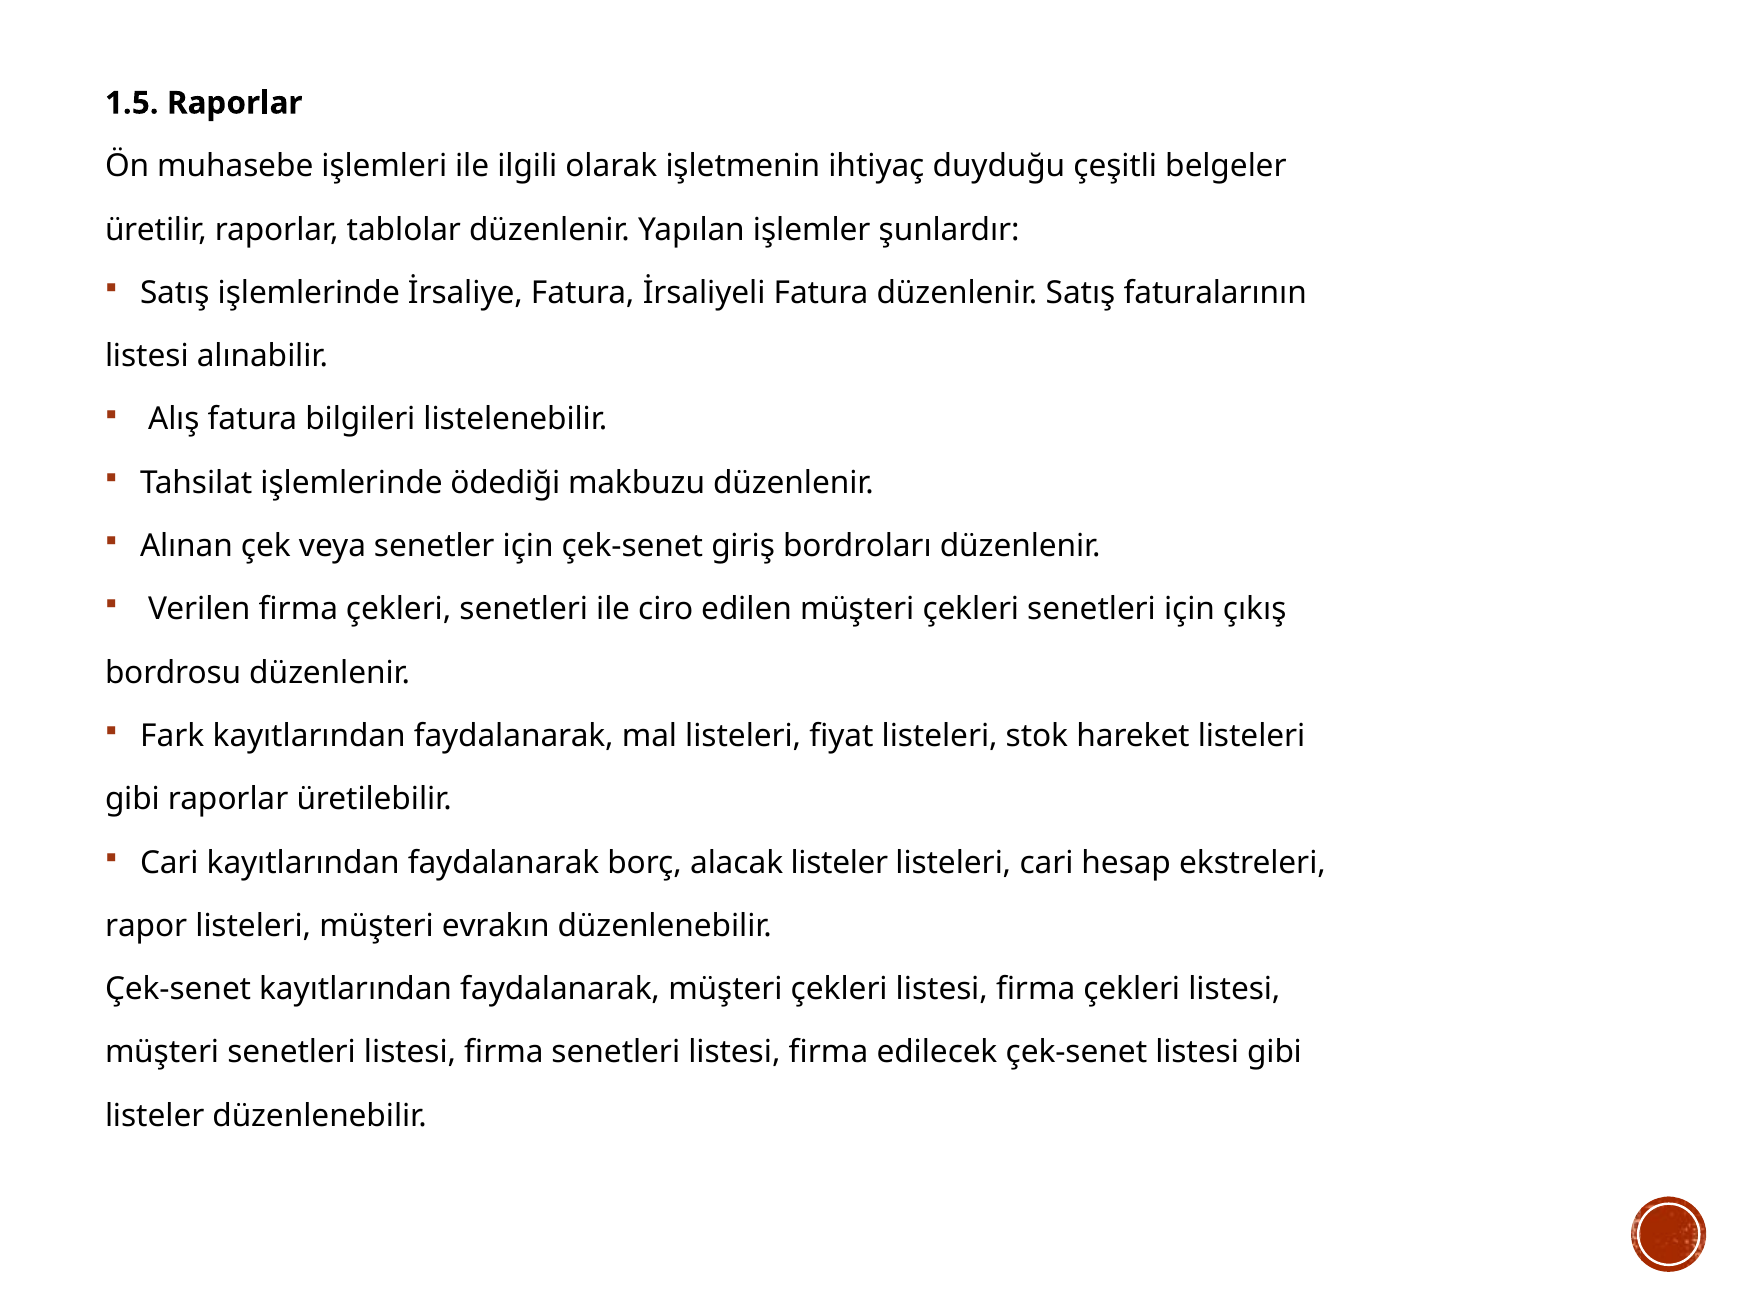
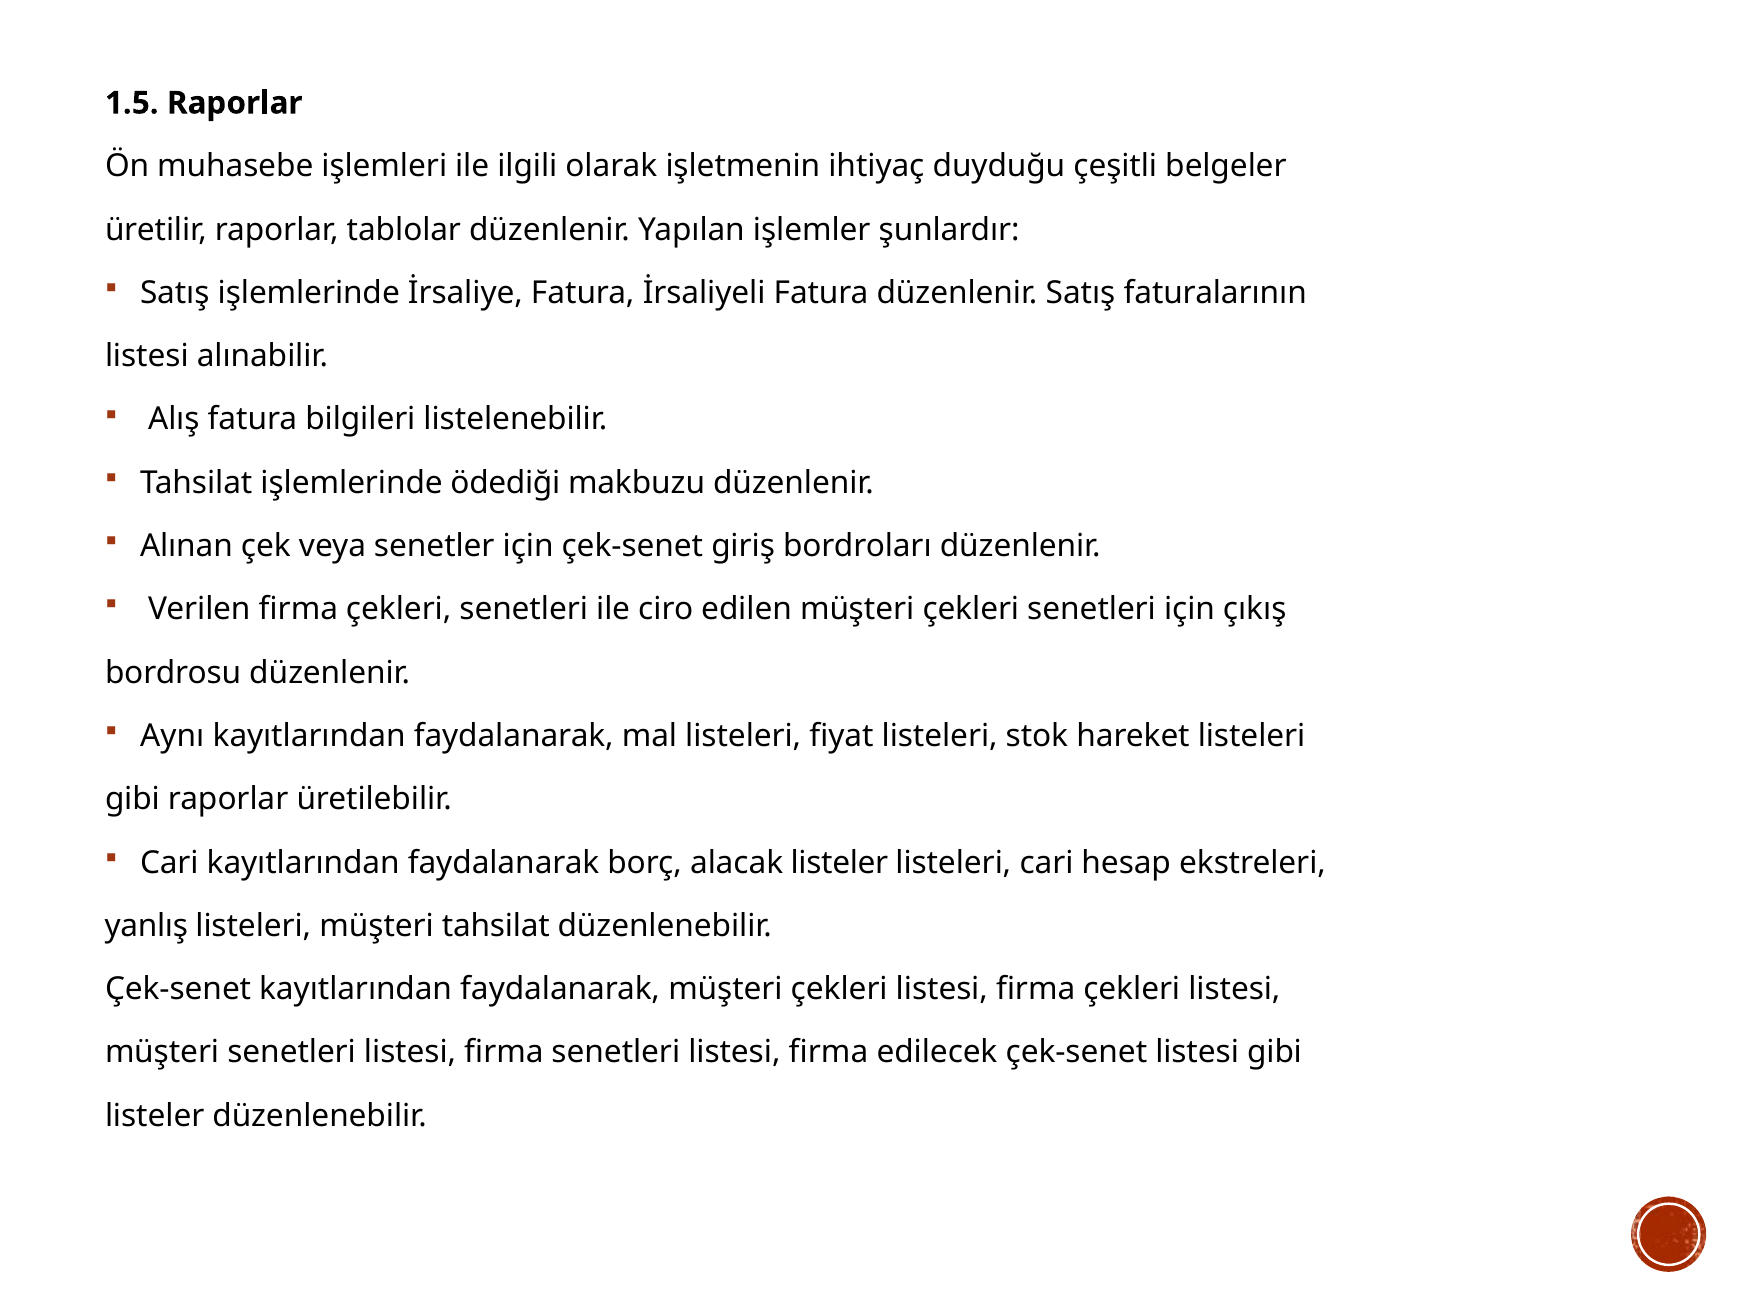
Fark: Fark -> Aynı (172, 736)
rapor: rapor -> yanlış (146, 926)
müşteri evrakın: evrakın -> tahsilat (496, 926)
